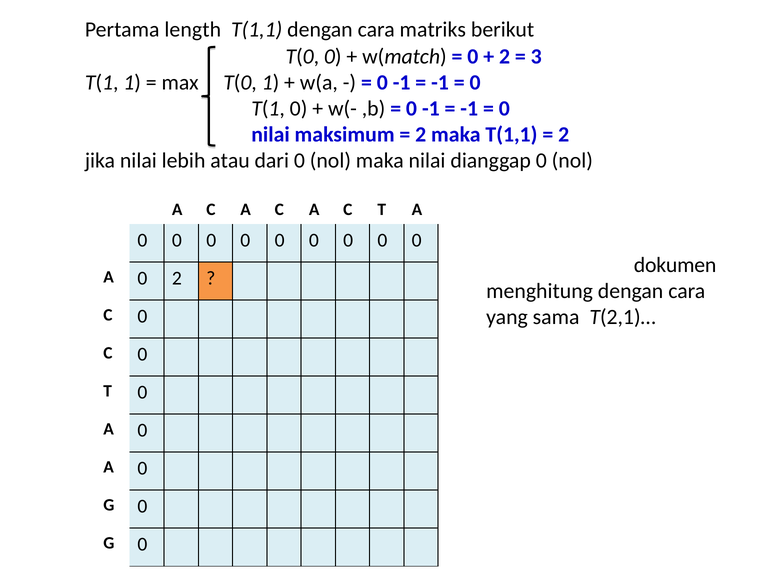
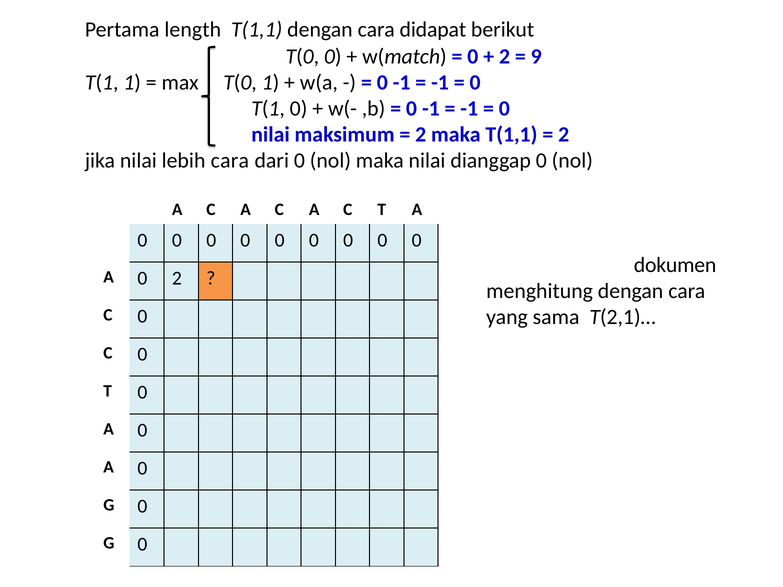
matriks: matriks -> didapat (433, 29)
3: 3 -> 9 (536, 56)
lebih atau: atau -> cara (230, 161)
